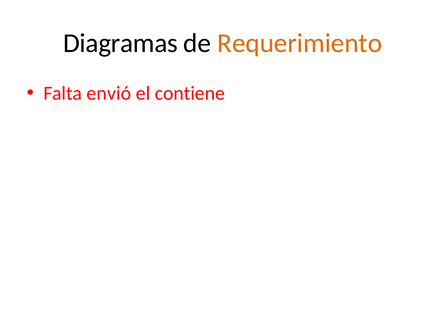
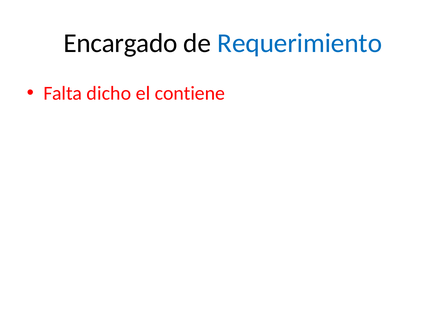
Diagramas: Diagramas -> Encargado (121, 43)
Requerimiento colour: orange -> blue (300, 43)
envió: envió -> dicho (109, 94)
